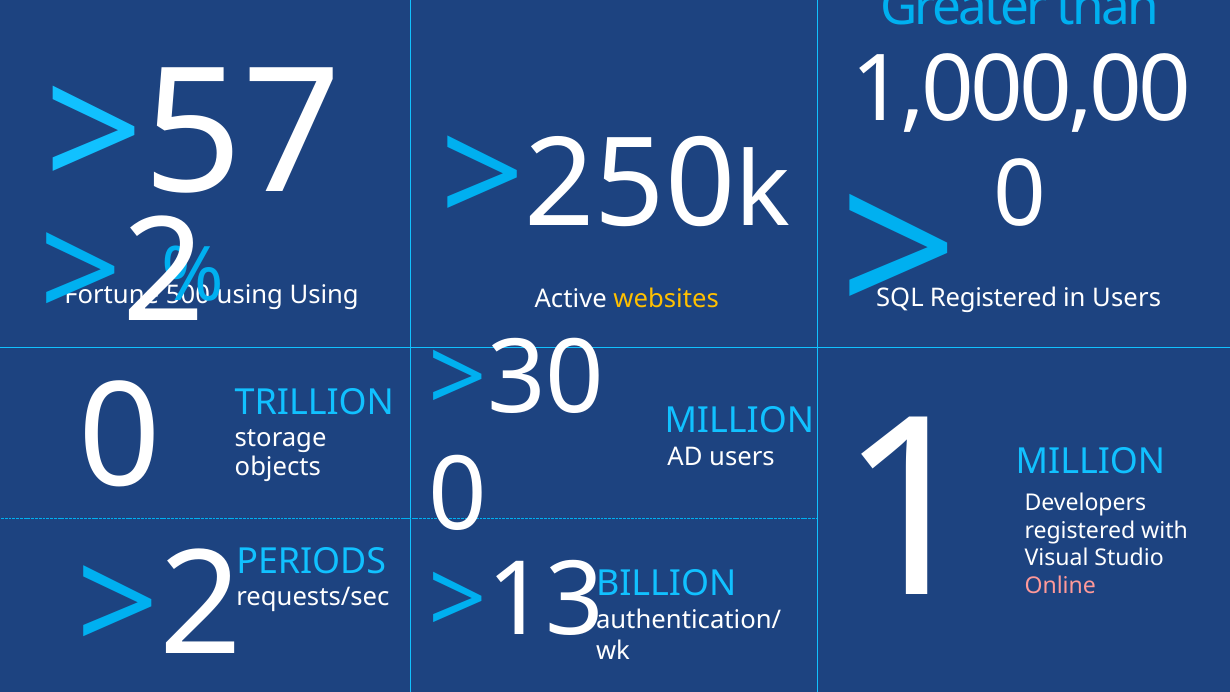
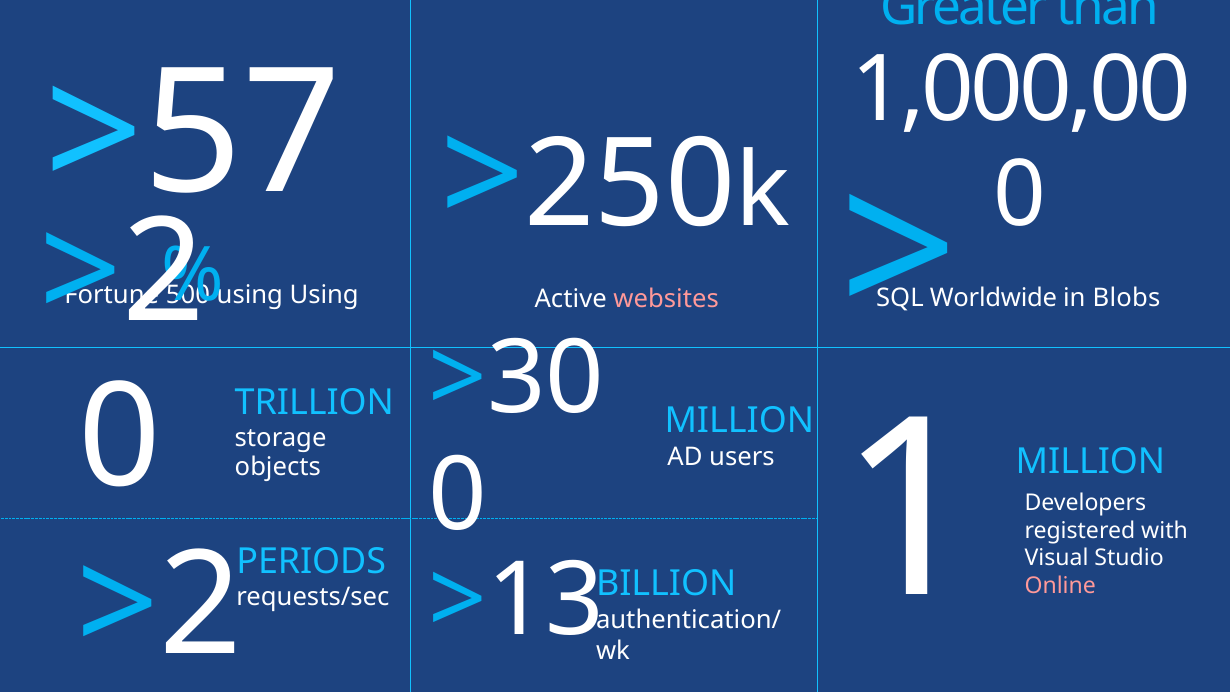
Registered: Registered -> Worldwide (994, 298)
in Users: Users -> Blobs (1127, 298)
websites colour: yellow -> pink (666, 299)
